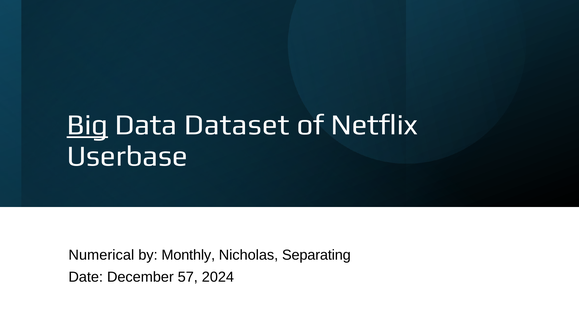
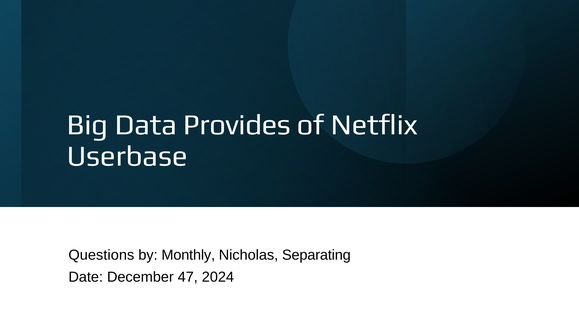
Big underline: present -> none (87, 125)
Dataset: Dataset -> Provides (237, 125)
Numerical: Numerical -> Questions (101, 255)
57: 57 -> 47 (188, 277)
